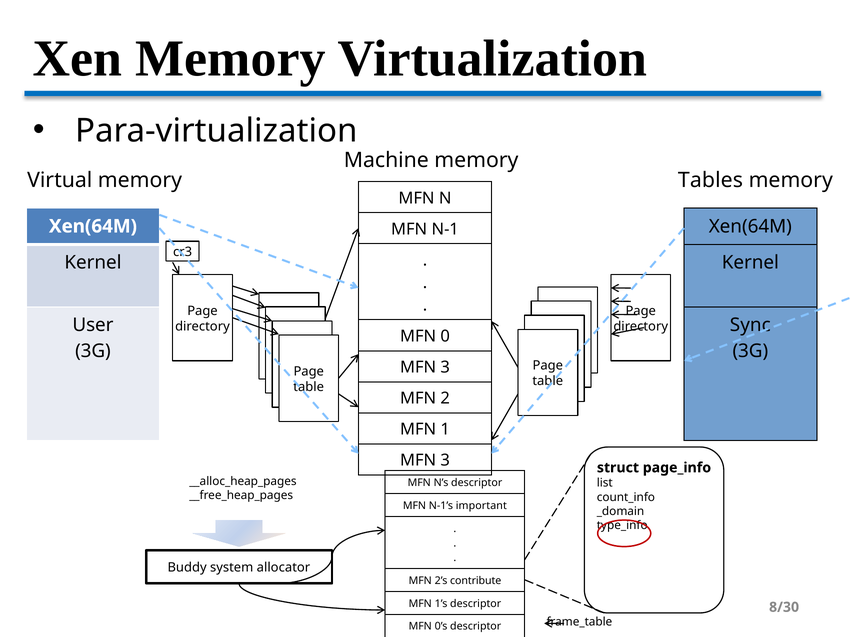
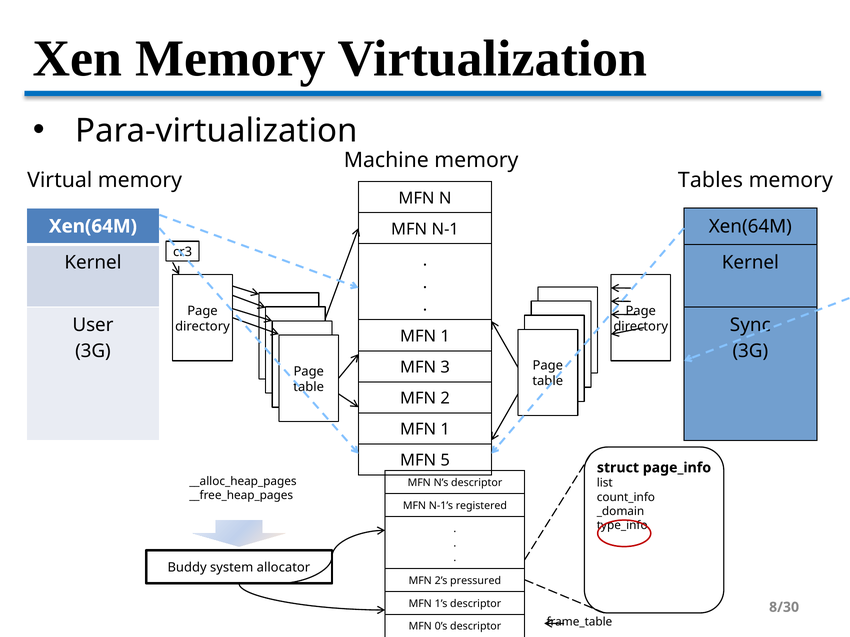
0: 0 -> 1 (445, 336)
3: 3 -> 5 (445, 461)
important: important -> registered (481, 506)
contribute: contribute -> pressured (476, 581)
